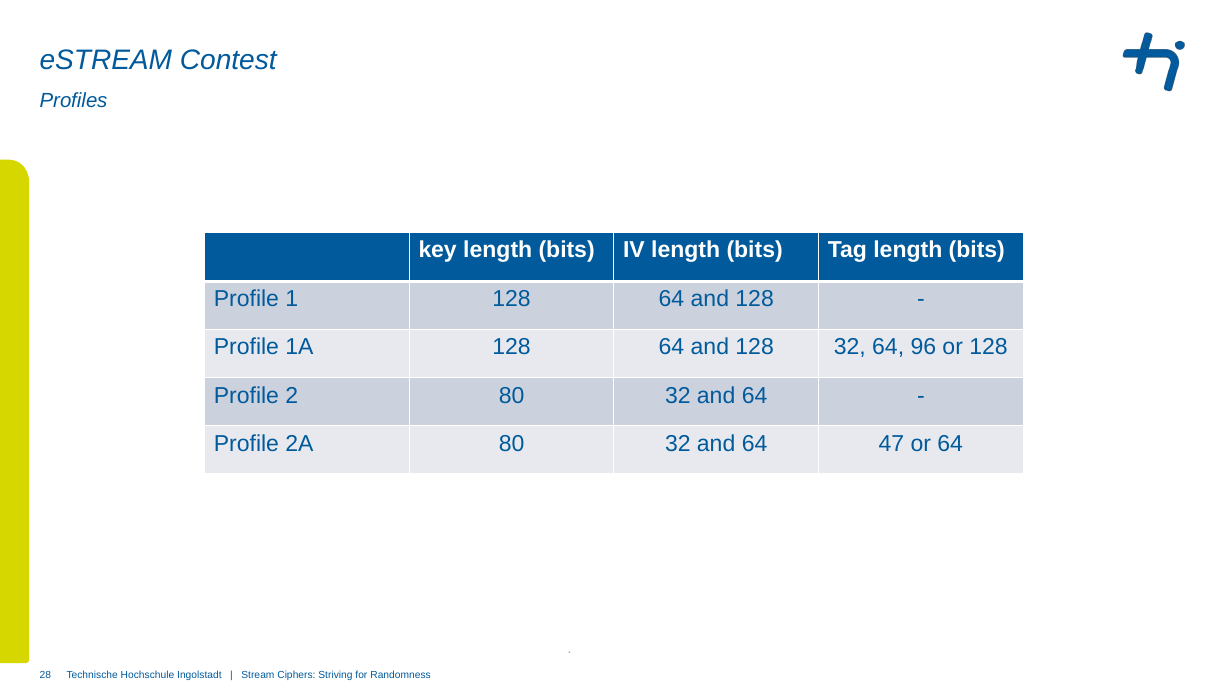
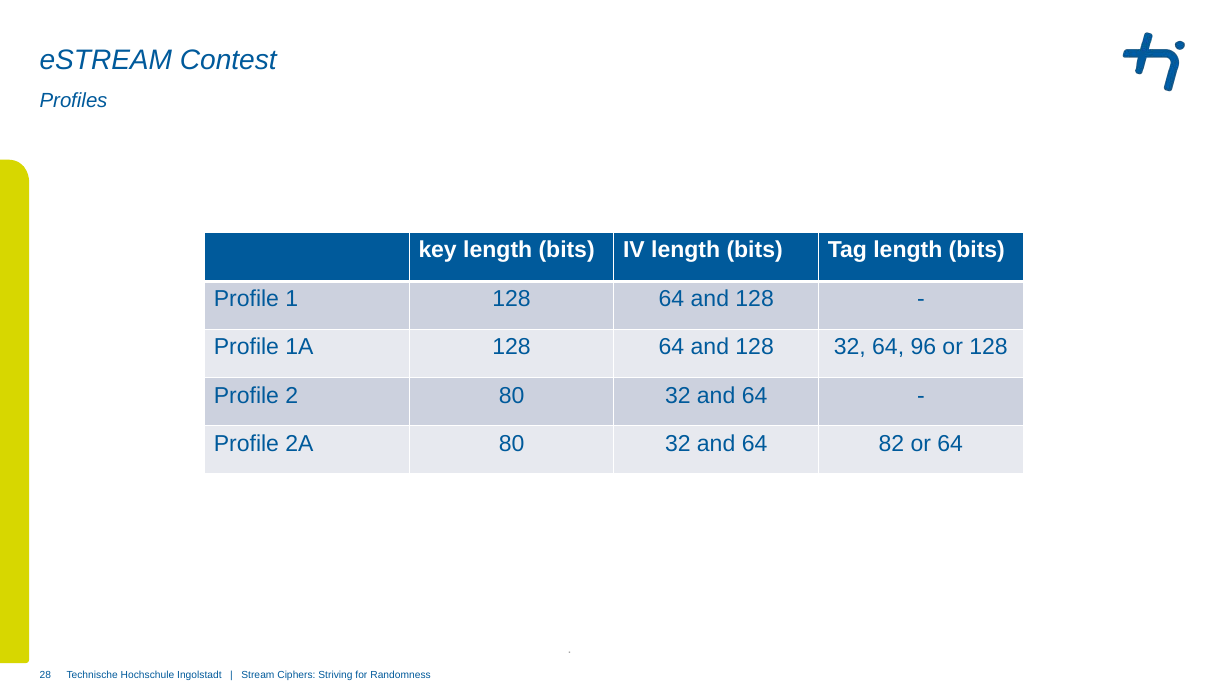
47: 47 -> 82 (891, 443)
